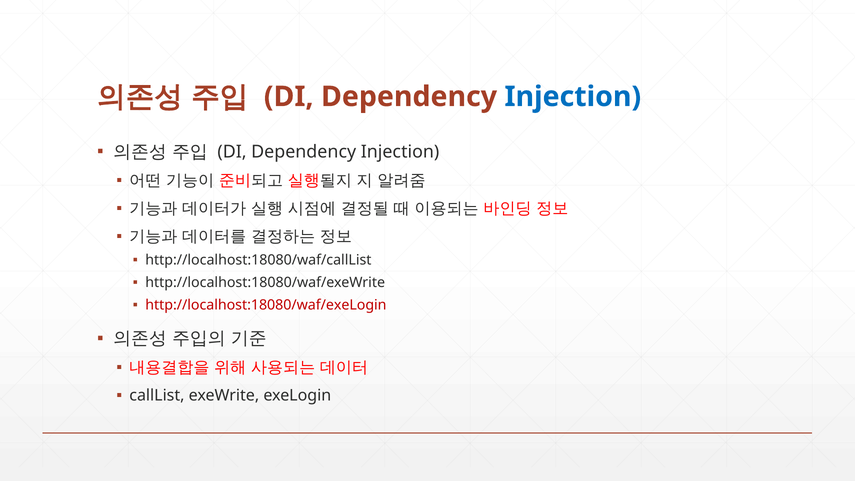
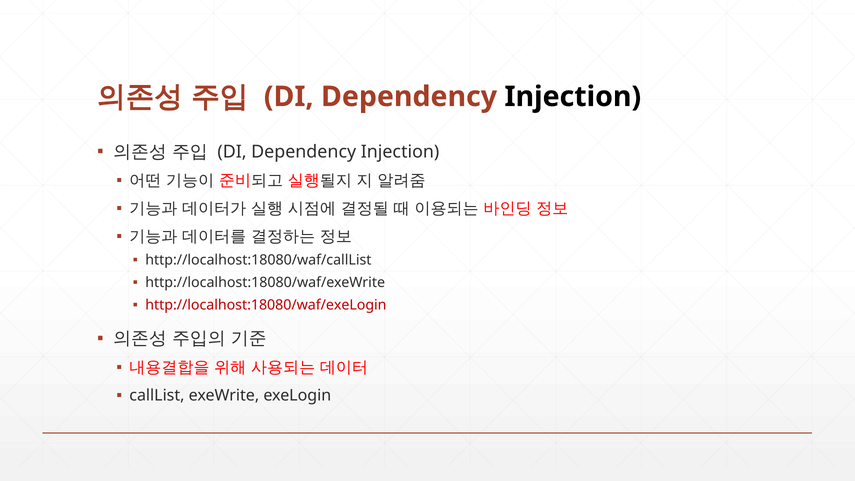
Injection colour: blue -> black (573, 97)
